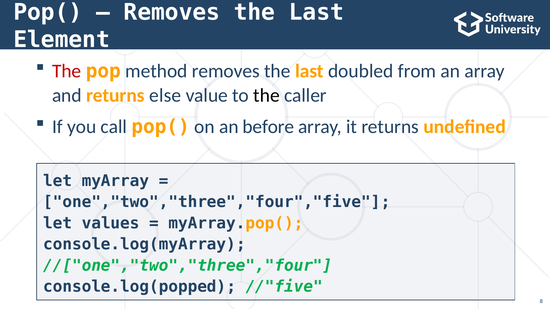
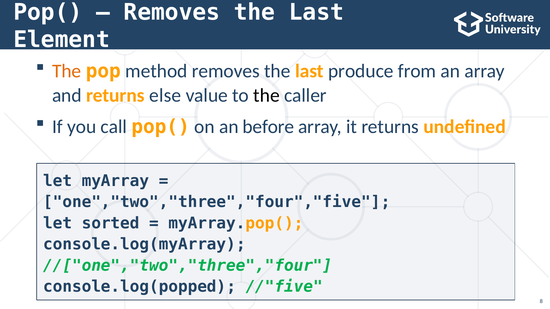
The colour: red -> orange (67, 71)
doubled: doubled -> produce (361, 71)
values: values -> sorted (111, 223)
